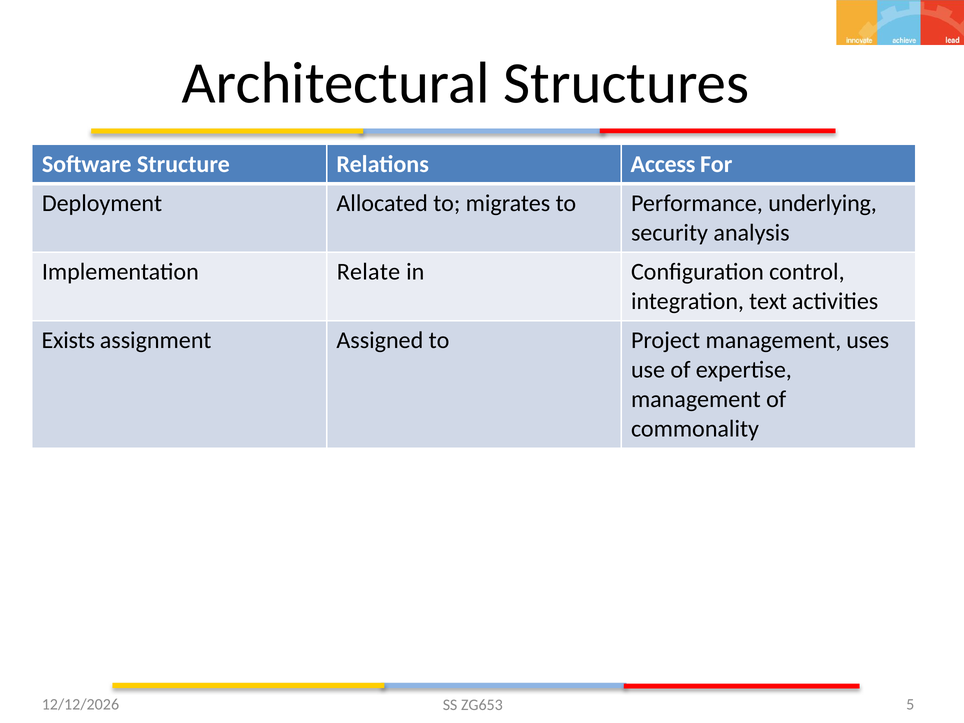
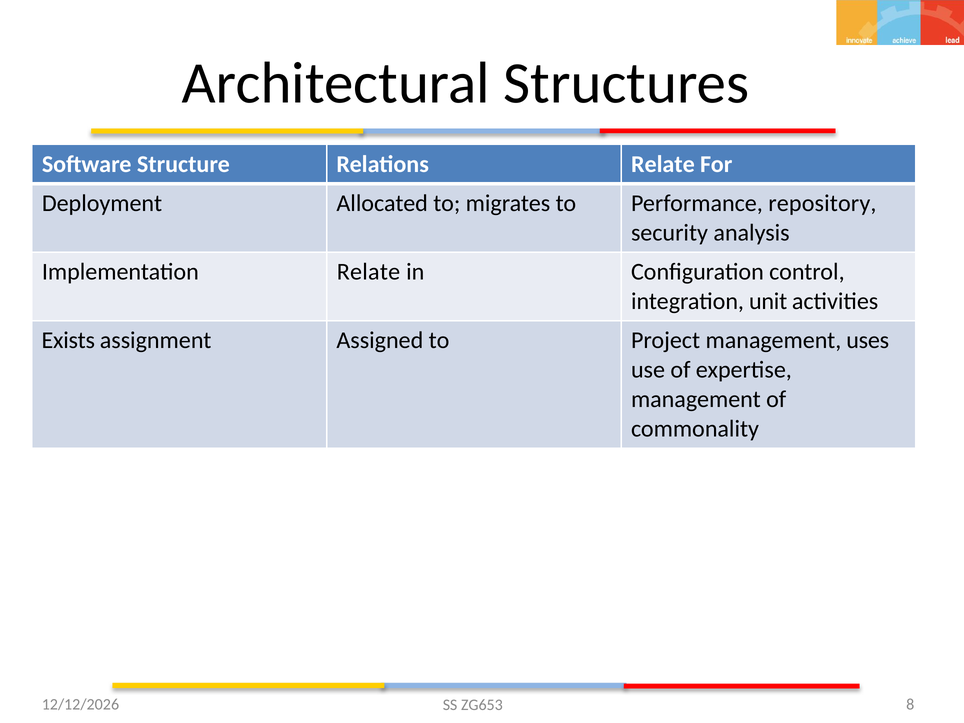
Relations Access: Access -> Relate (663, 164)
underlying: underlying -> repository (822, 204)
text: text -> unit (768, 301)
5: 5 -> 8 (910, 705)
